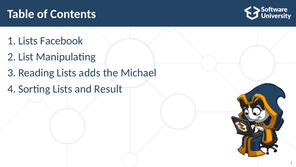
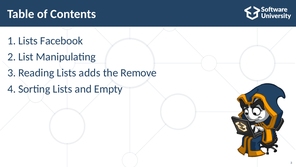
Michael: Michael -> Remove (139, 73)
Result: Result -> Empty (108, 89)
